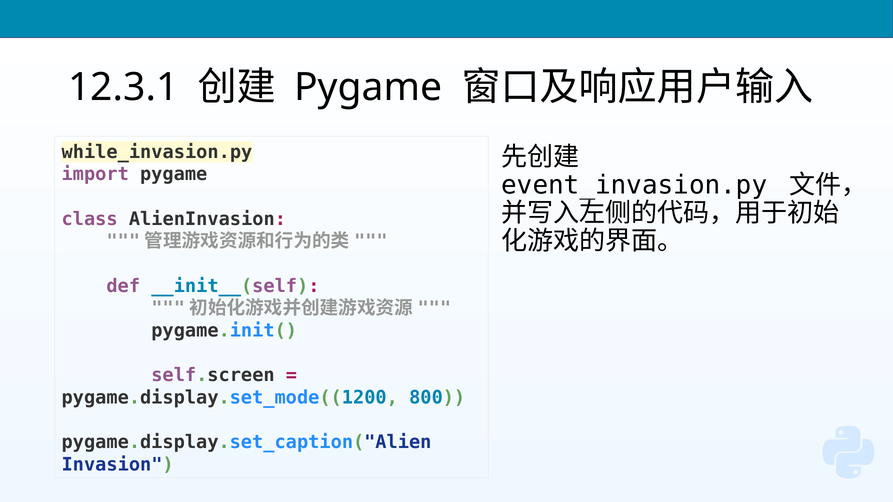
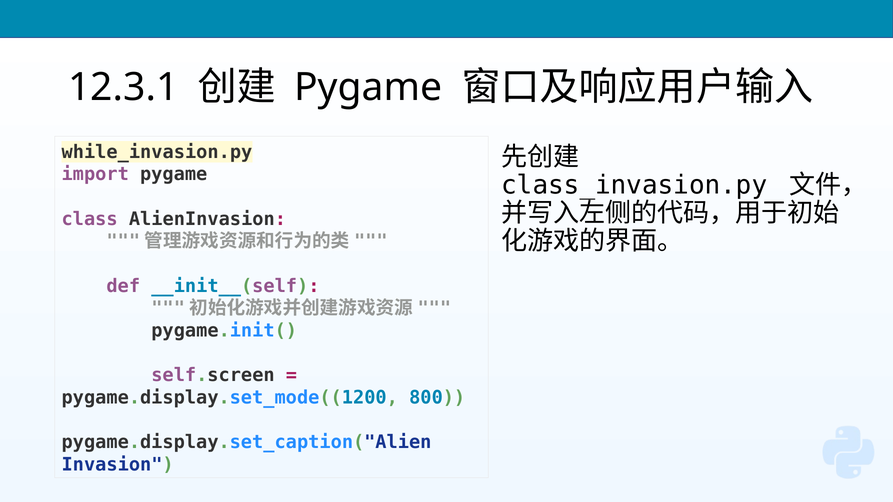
event_invasion.py: event_invasion.py -> class_invasion.py (634, 185)
